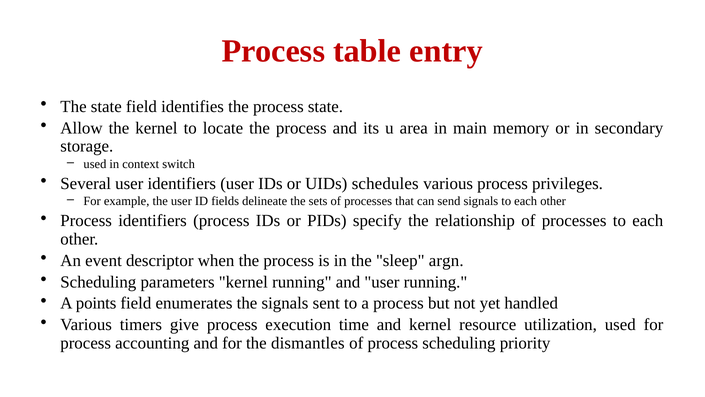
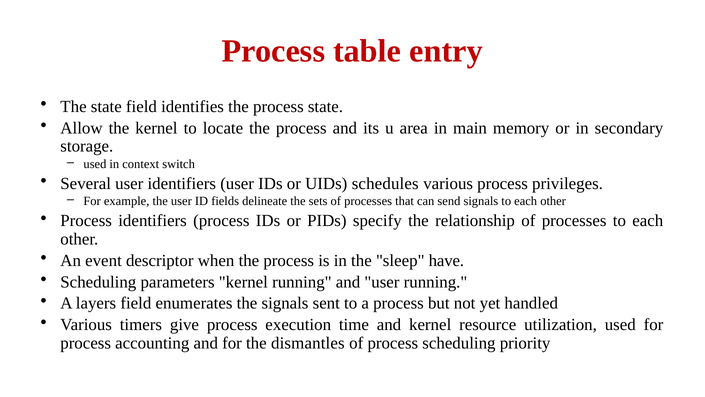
argn: argn -> have (446, 260)
points: points -> layers (96, 303)
